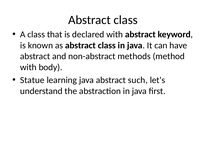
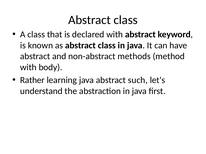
Statue: Statue -> Rather (32, 80)
